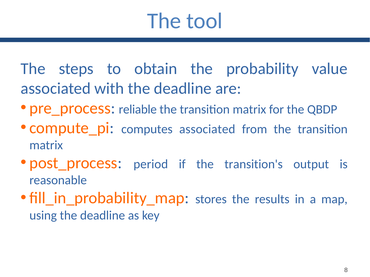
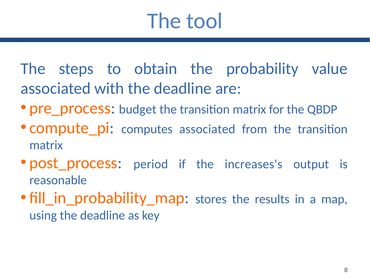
reliable: reliable -> budget (138, 110)
transition's: transition's -> increases's (254, 164)
